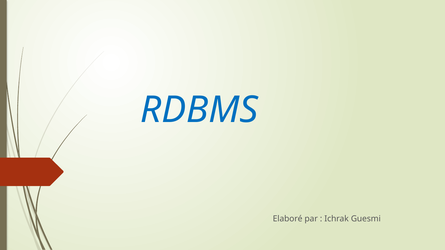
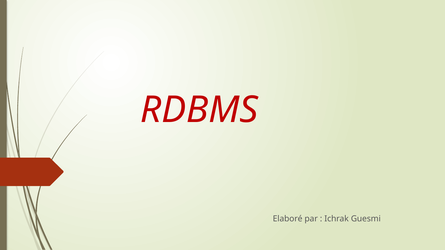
RDBMS colour: blue -> red (199, 110)
